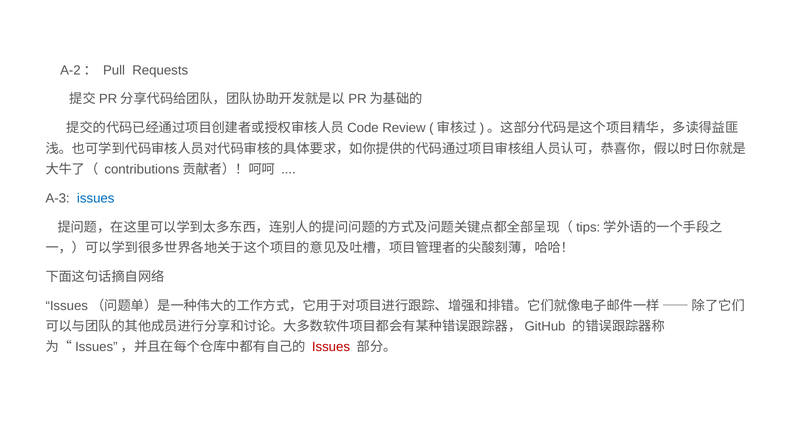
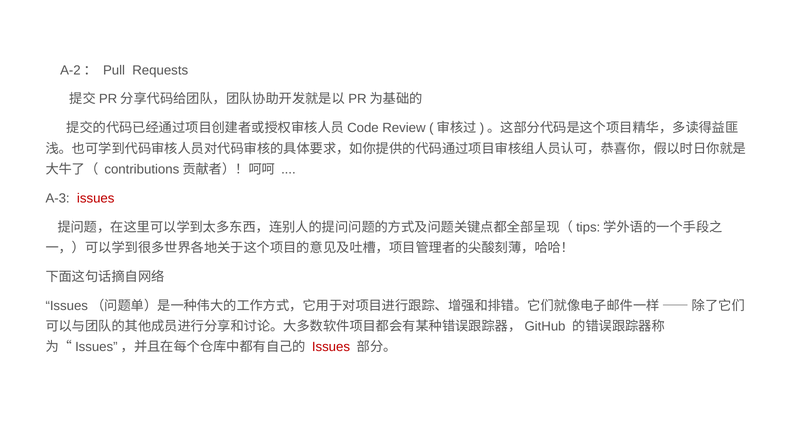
issues colour: blue -> red (96, 198)
